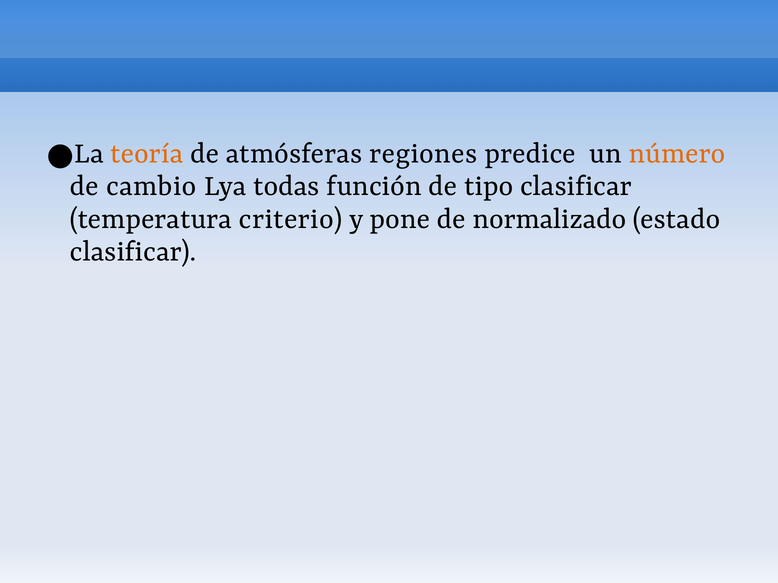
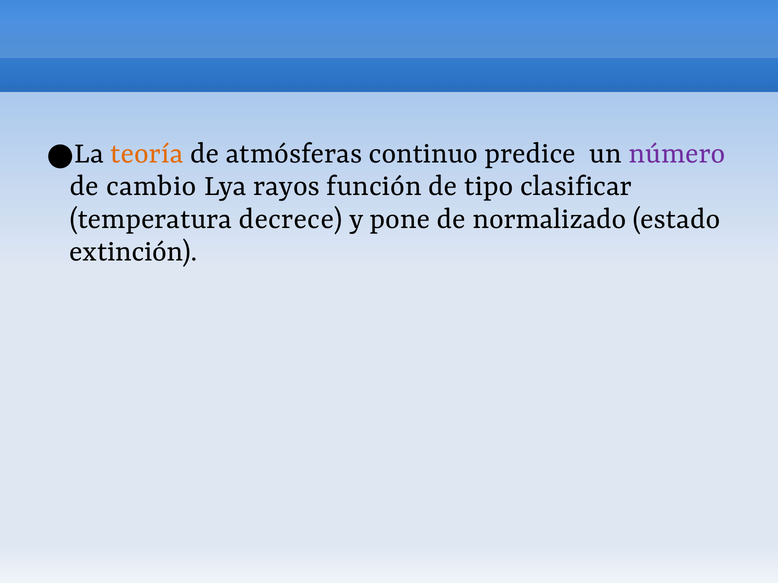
regiones: regiones -> continuo (424, 152)
número colour: orange -> purple (677, 152)
todas: todas -> rayos (286, 185)
criterio: criterio -> decrece (291, 218)
clasificar: clasificar -> extinción (133, 251)
